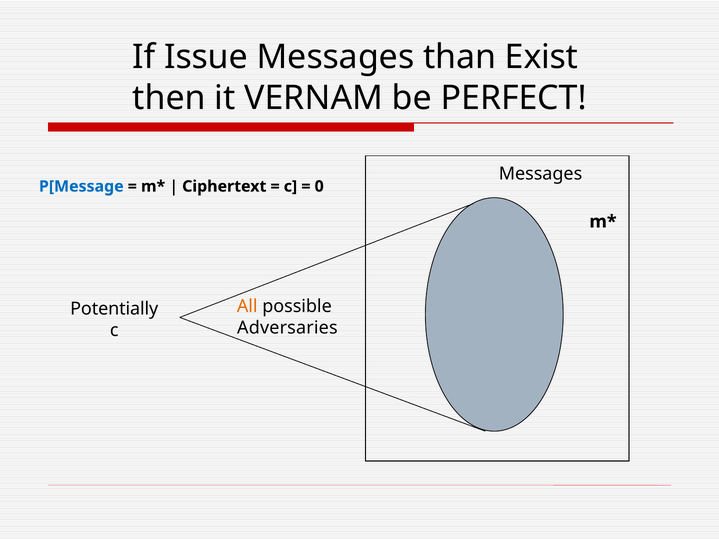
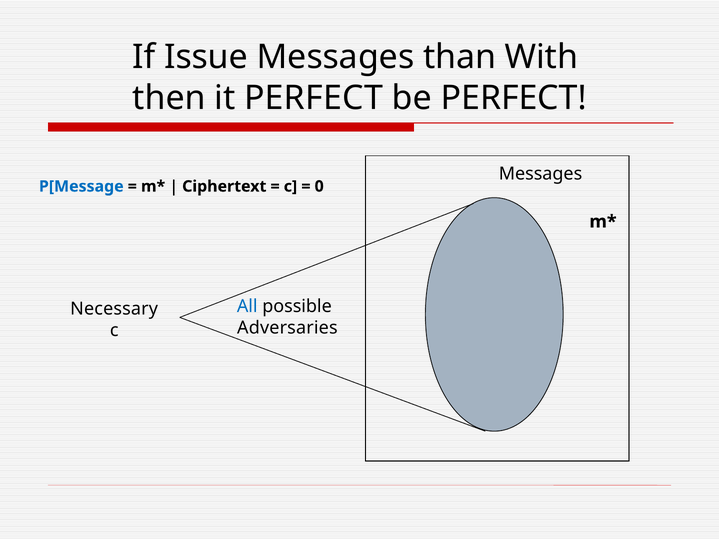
Exist: Exist -> With (541, 57)
it VERNAM: VERNAM -> PERFECT (313, 98)
All colour: orange -> blue (247, 307)
Potentially: Potentially -> Necessary (114, 309)
